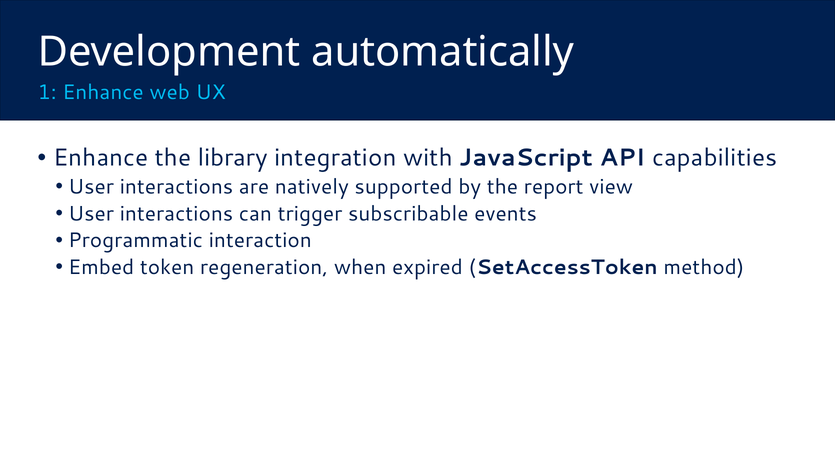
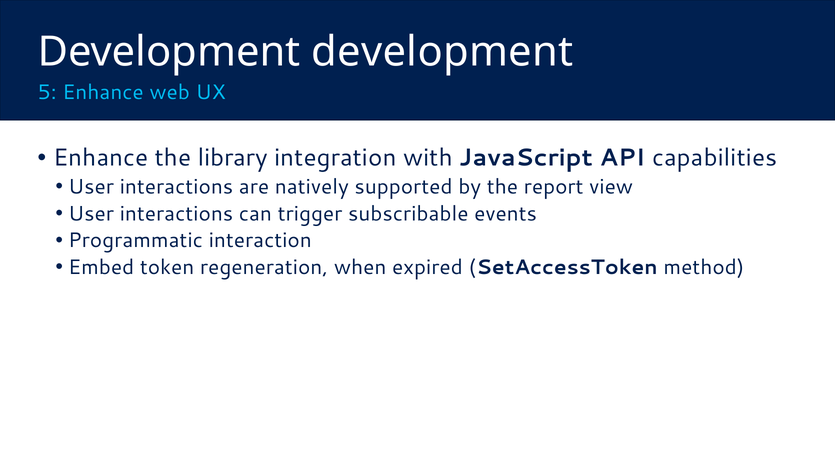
Development automatically: automatically -> development (442, 52)
1: 1 -> 5 (47, 93)
